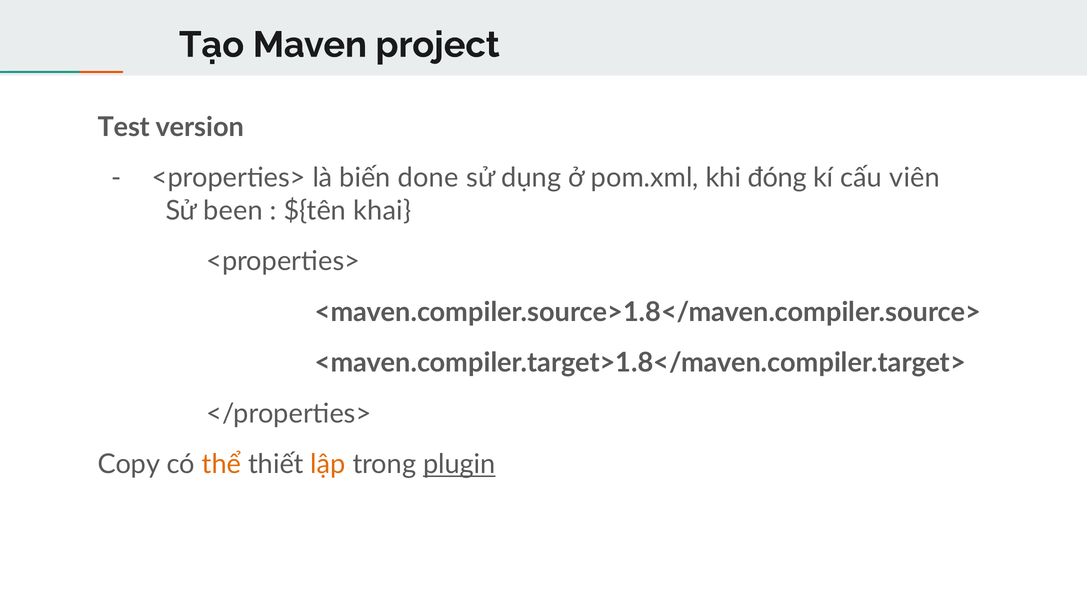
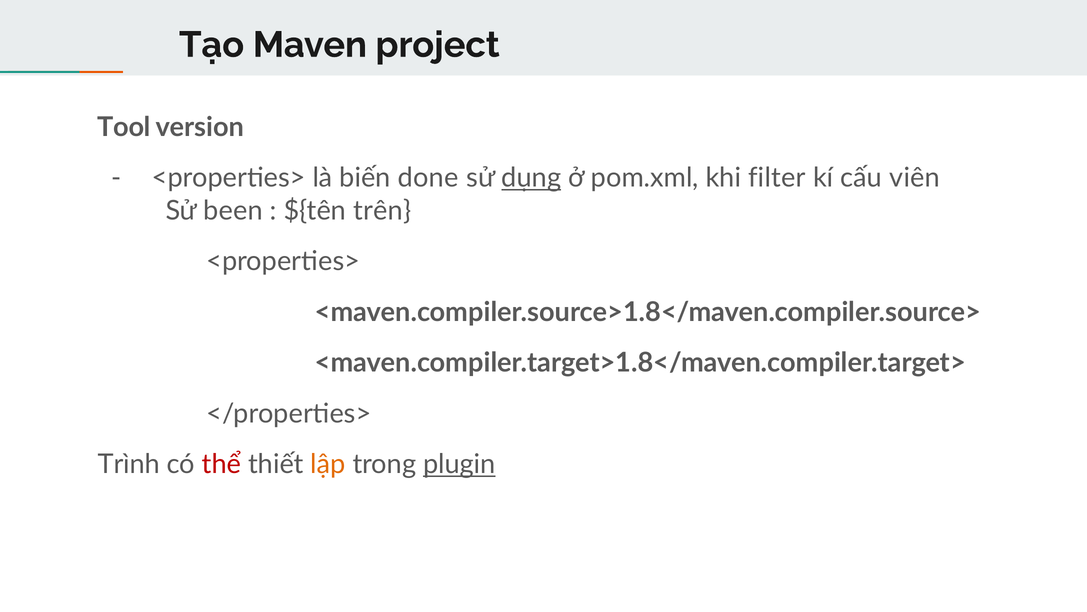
Test: Test -> Tool (124, 127)
dụng underline: none -> present (531, 178)
đóng: đóng -> filter (777, 178)
khai: khai -> trên (382, 210)
Copy: Copy -> Trình (129, 464)
thể colour: orange -> red (221, 464)
